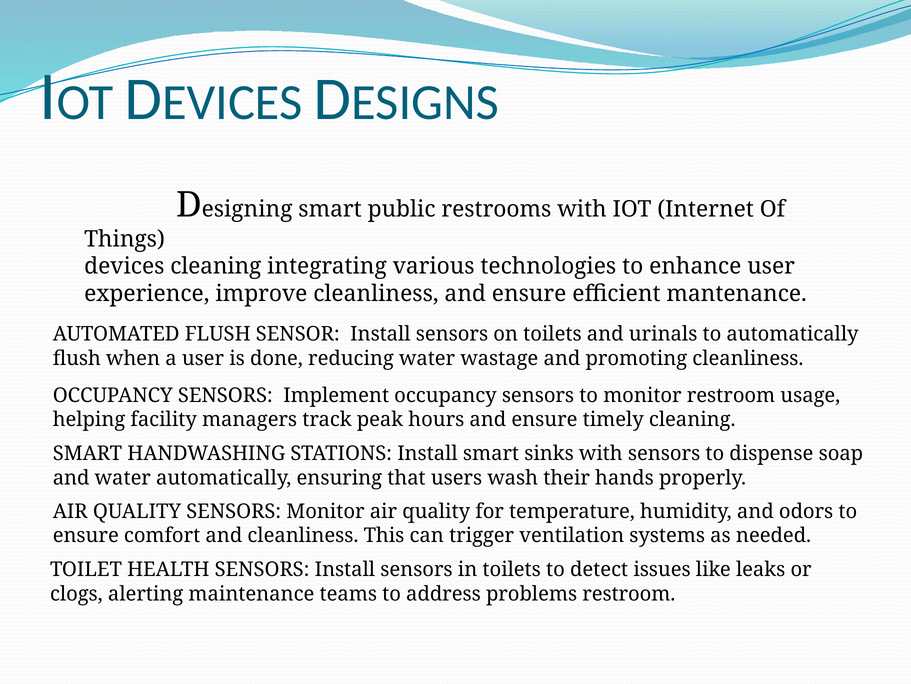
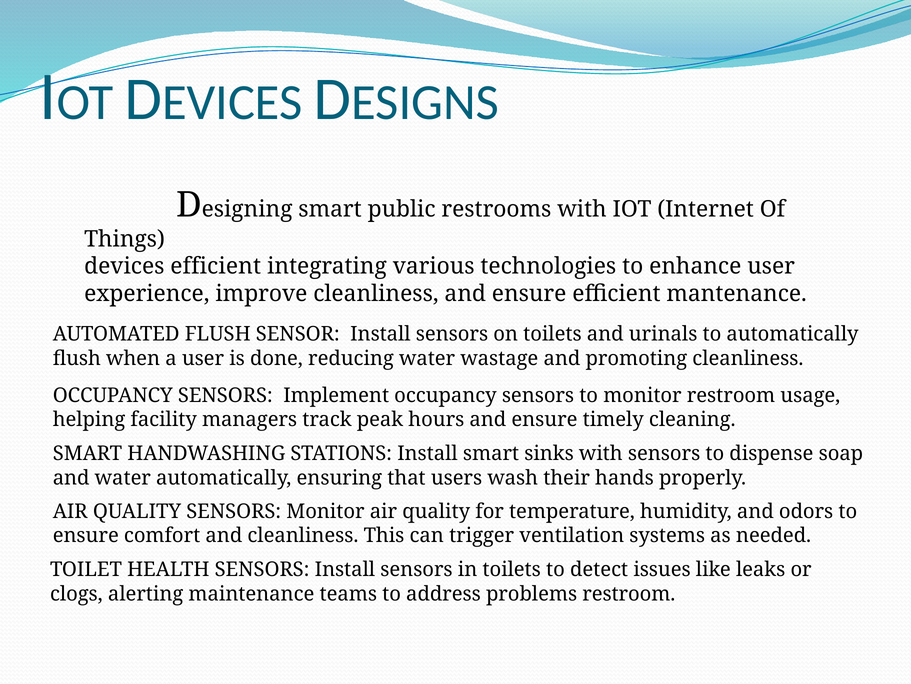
devices cleaning: cleaning -> efficient (216, 266)
